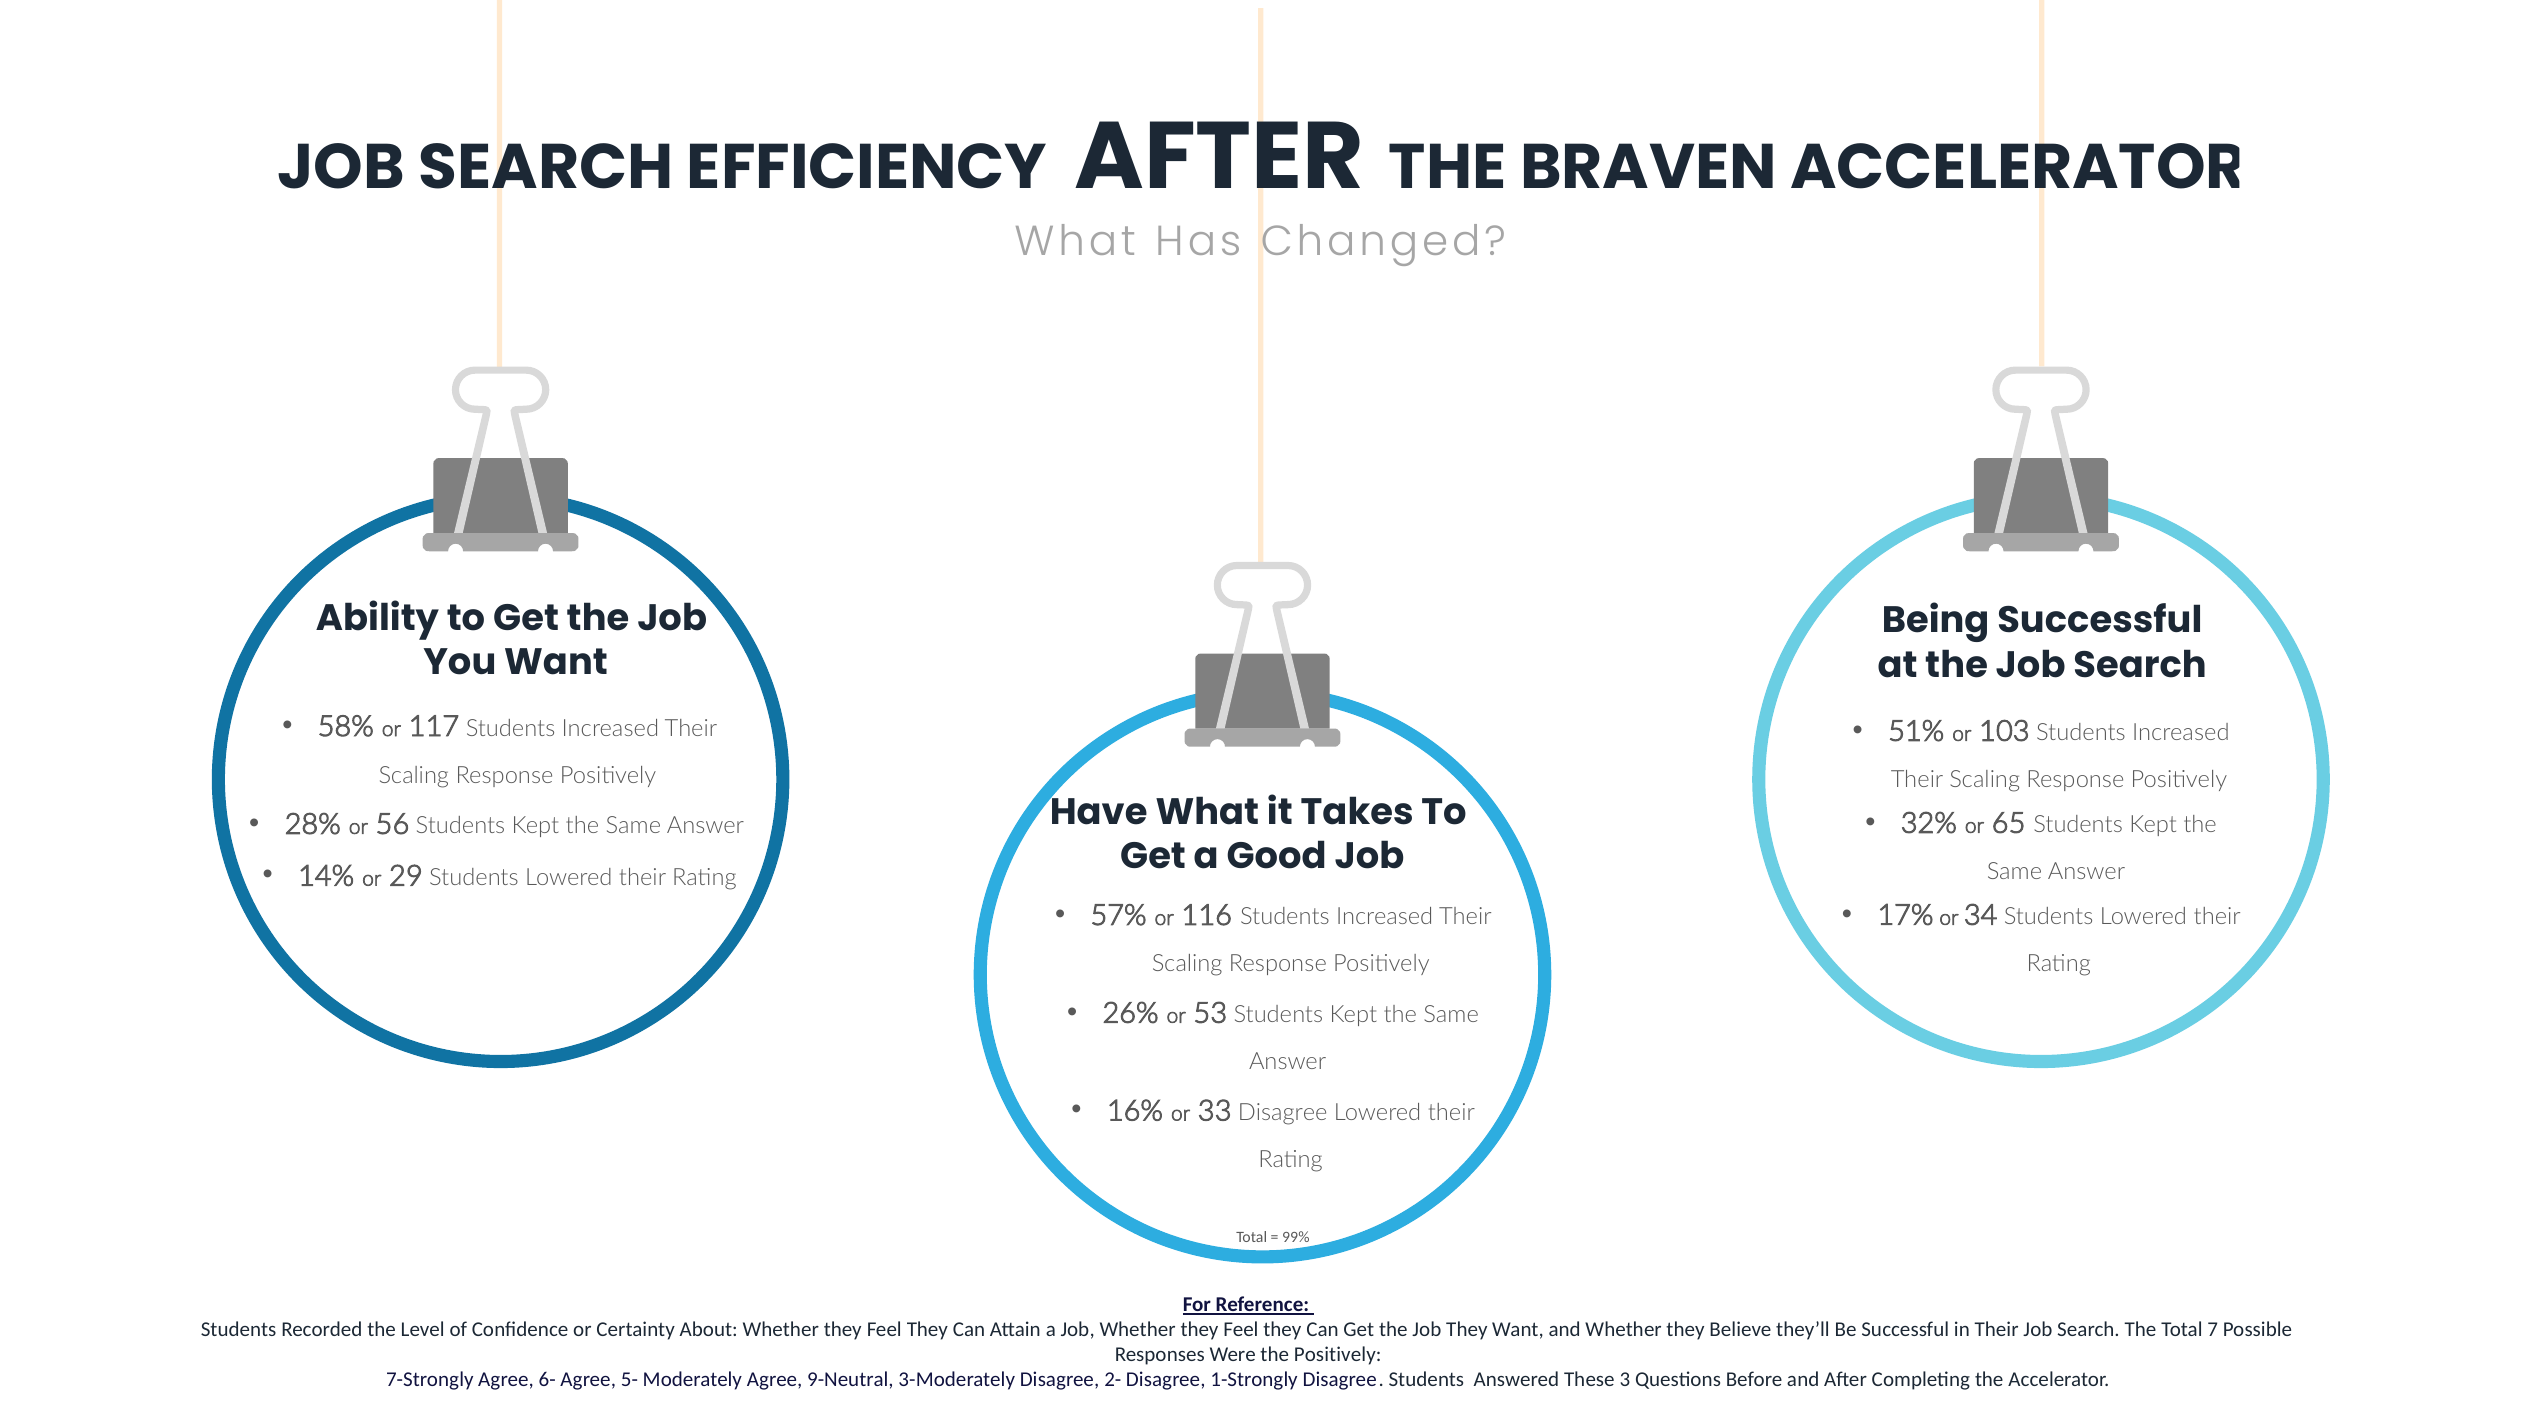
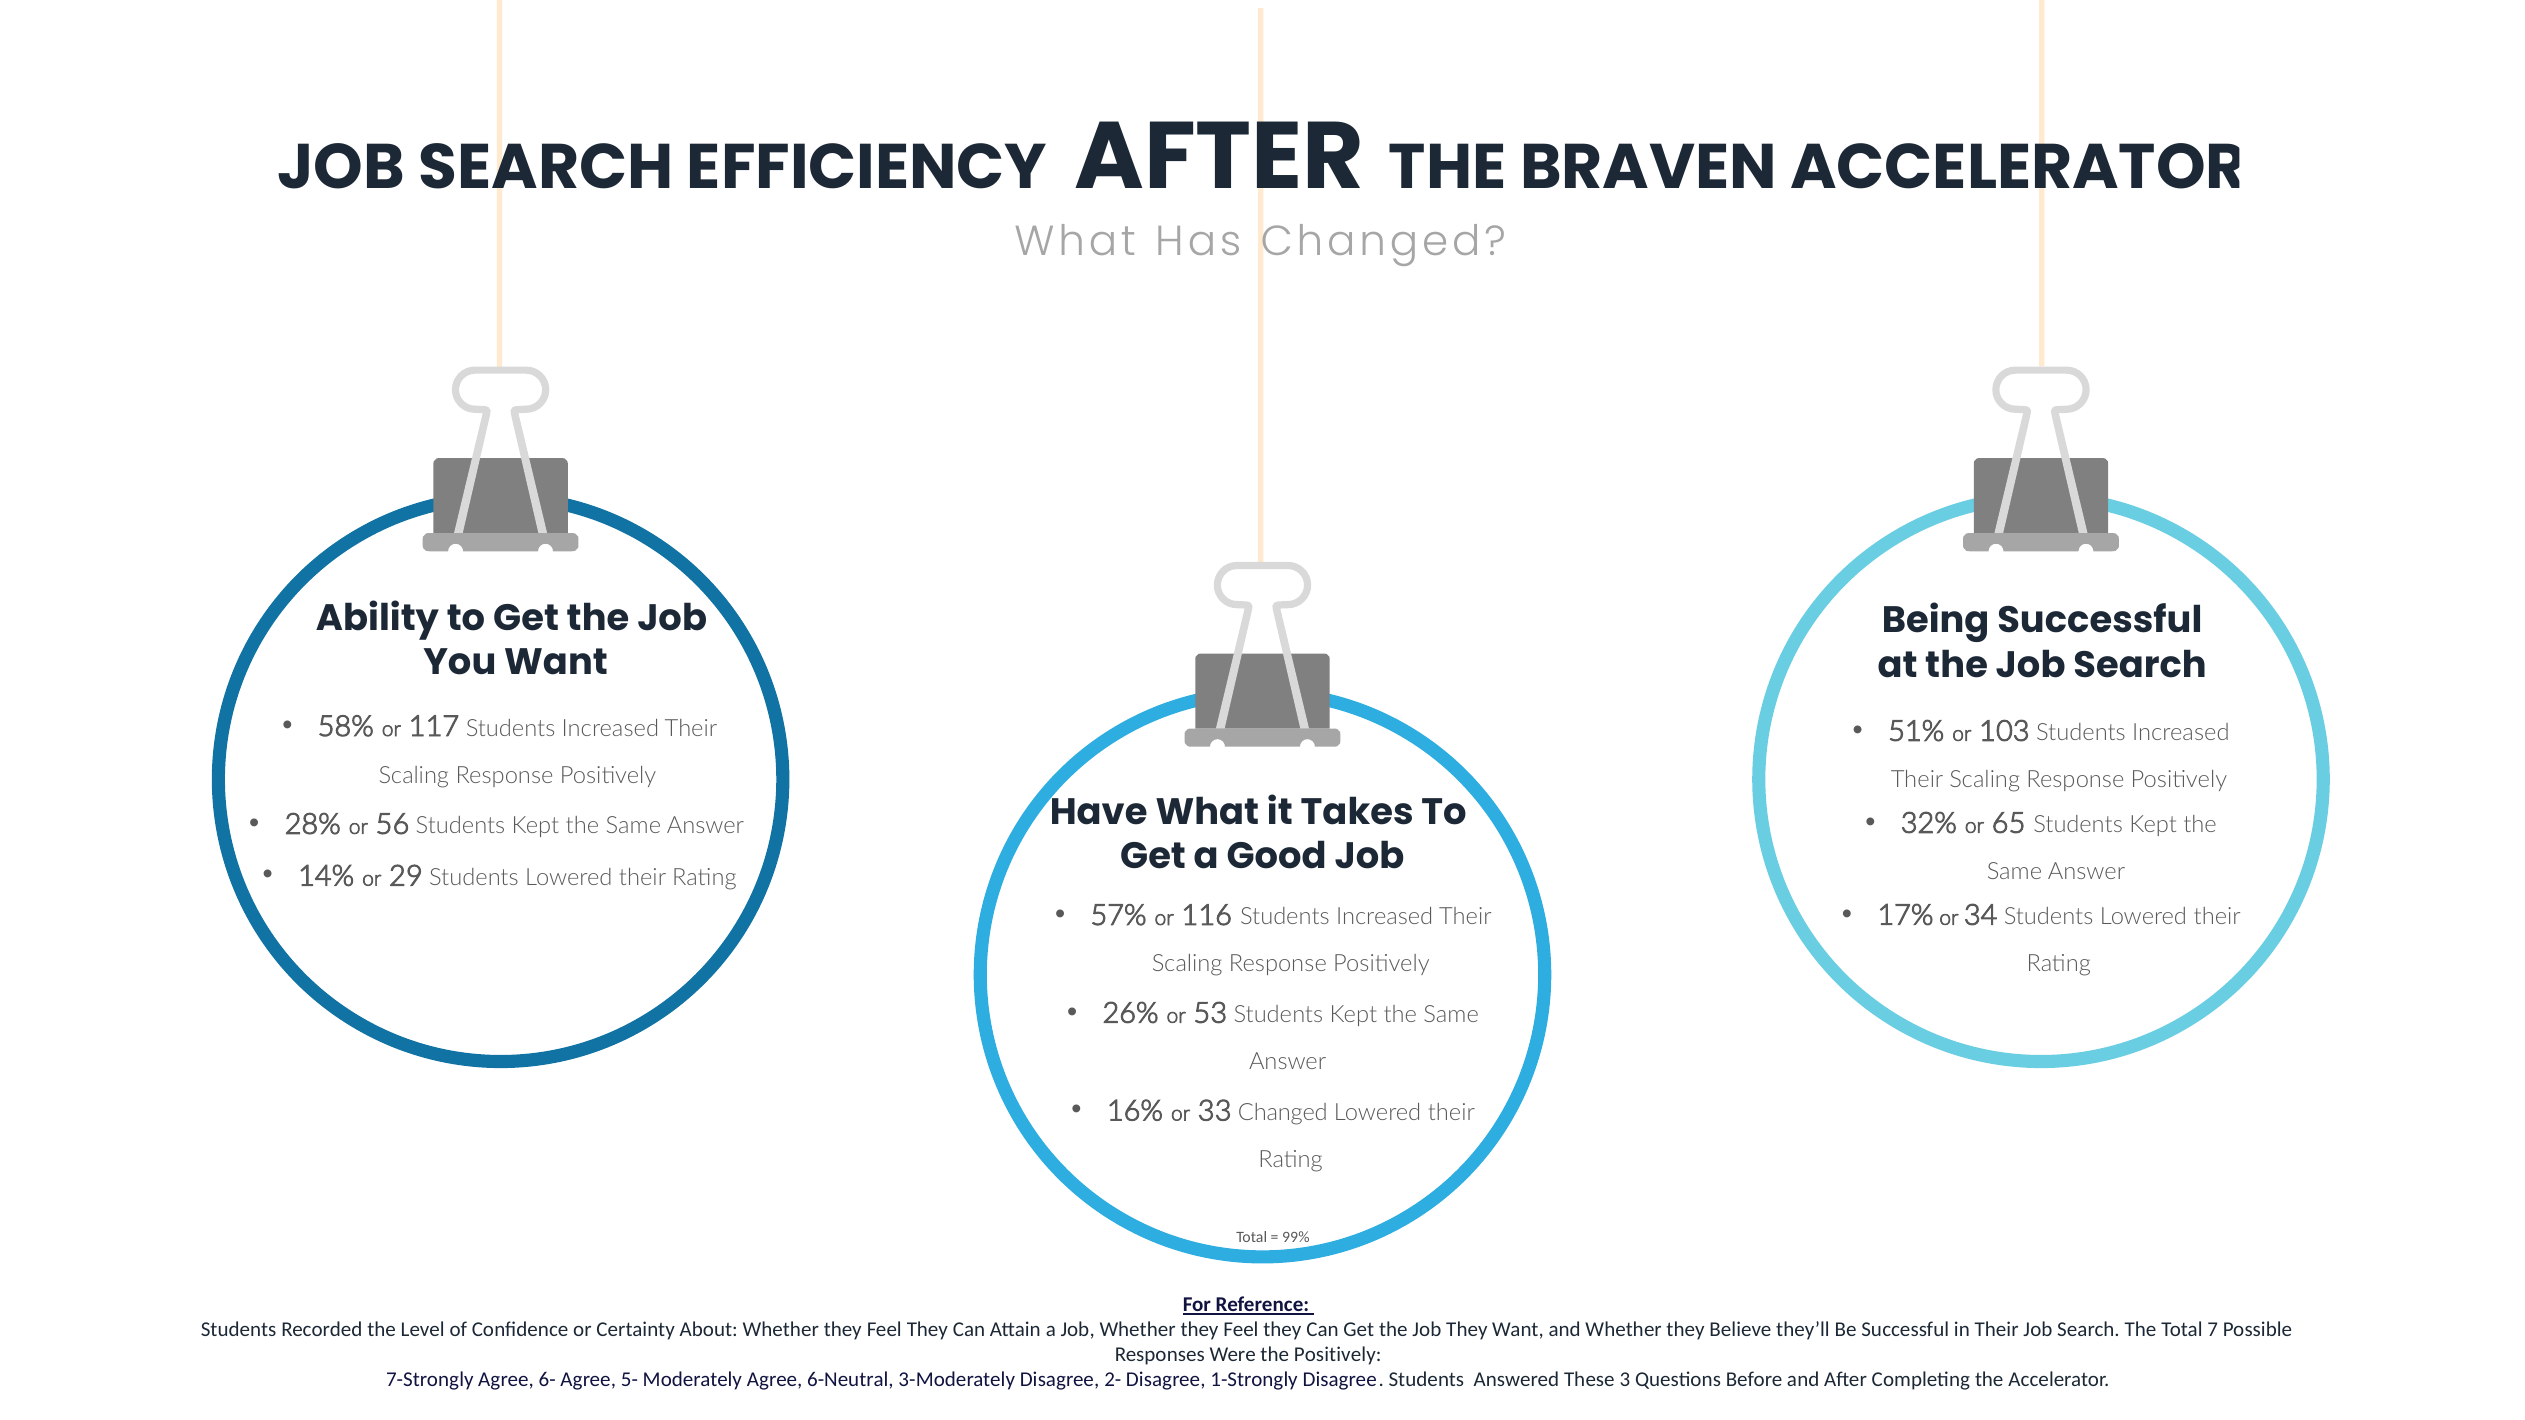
33 Disagree: Disagree -> Changed (1283, 1113)
9-Neutral: 9-Neutral -> 6-Neutral (850, 1380)
